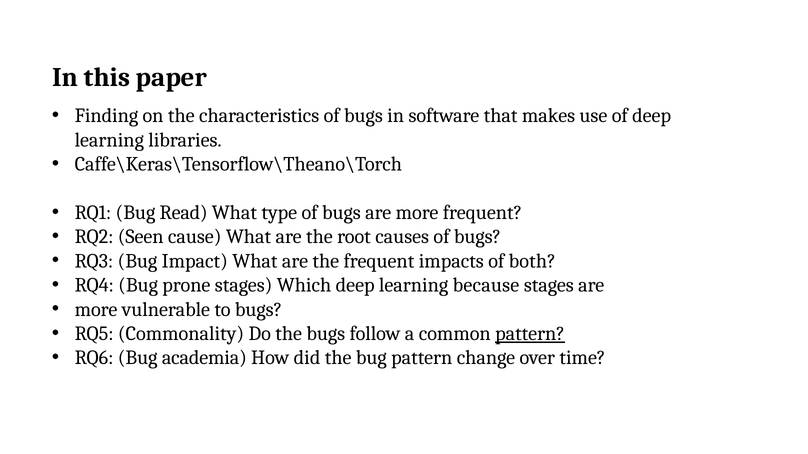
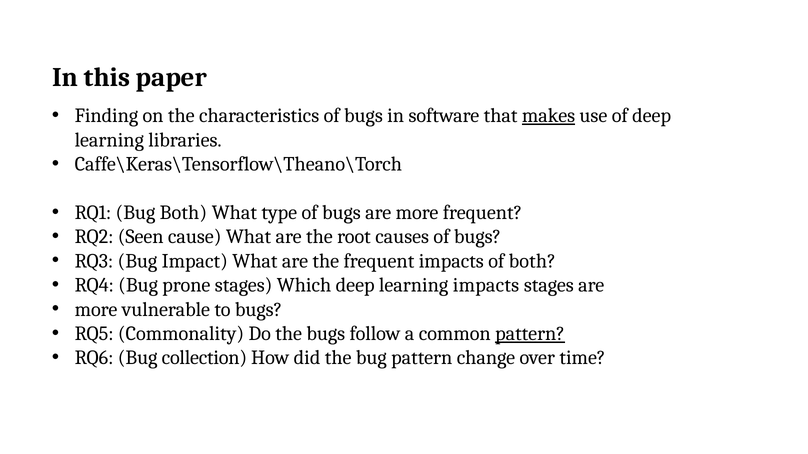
makes underline: none -> present (549, 116)
Bug Read: Read -> Both (183, 213)
learning because: because -> impacts (486, 285)
academia: academia -> collection (204, 358)
